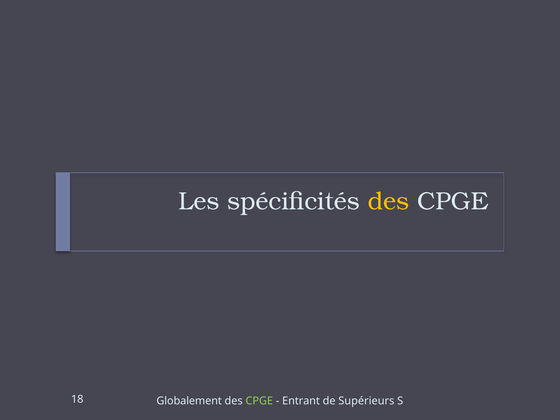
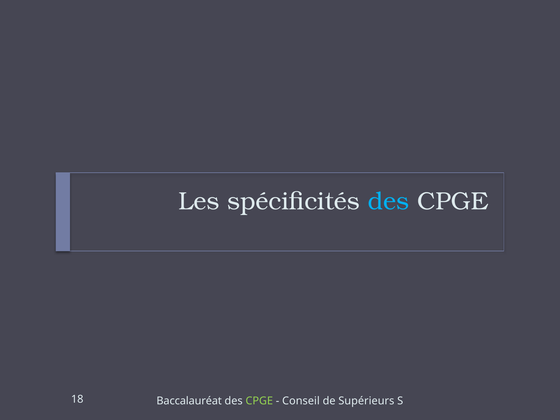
des colour: yellow -> light blue (388, 201)
Globalement: Globalement -> Baccalauréat (189, 401)
Entrant: Entrant -> Conseil (301, 401)
